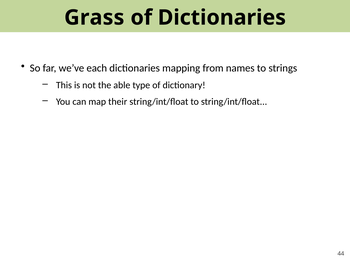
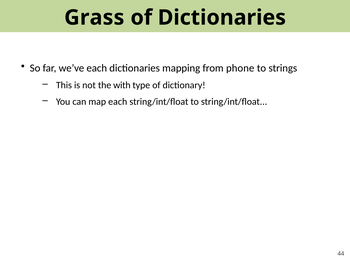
names: names -> phone (240, 68)
able: able -> with (122, 85)
map their: their -> each (118, 102)
